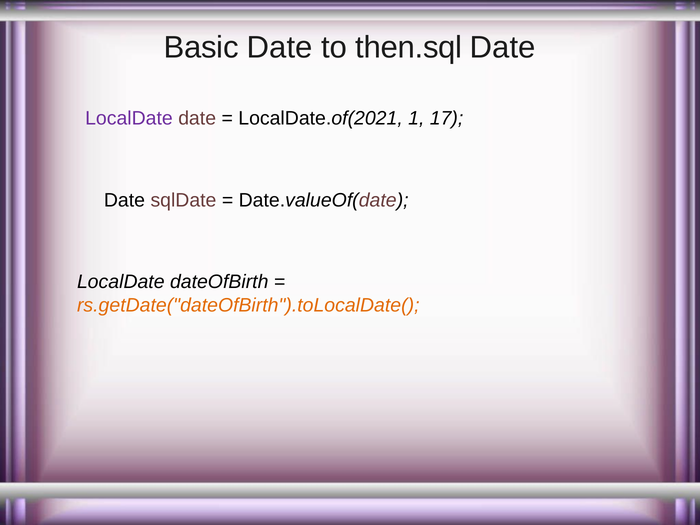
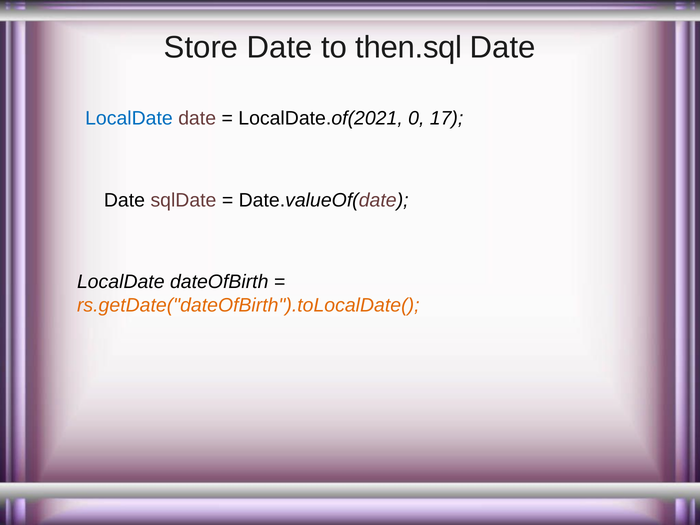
Basic: Basic -> Store (201, 48)
LocalDate colour: purple -> blue (129, 118)
1: 1 -> 0 (416, 118)
